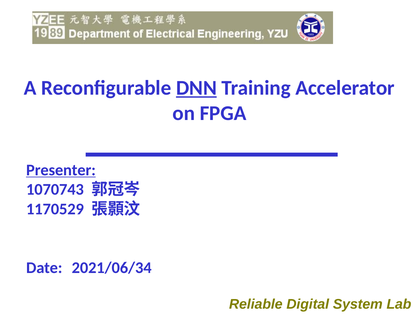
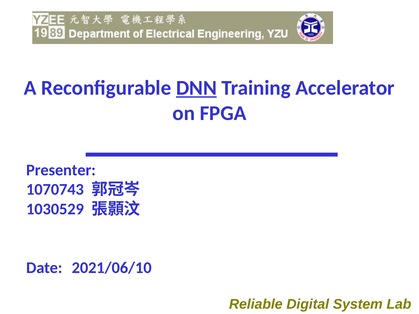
Presenter underline: present -> none (61, 170)
1170529: 1170529 -> 1030529 (55, 209)
2021/06/34: 2021/06/34 -> 2021/06/10 (112, 268)
